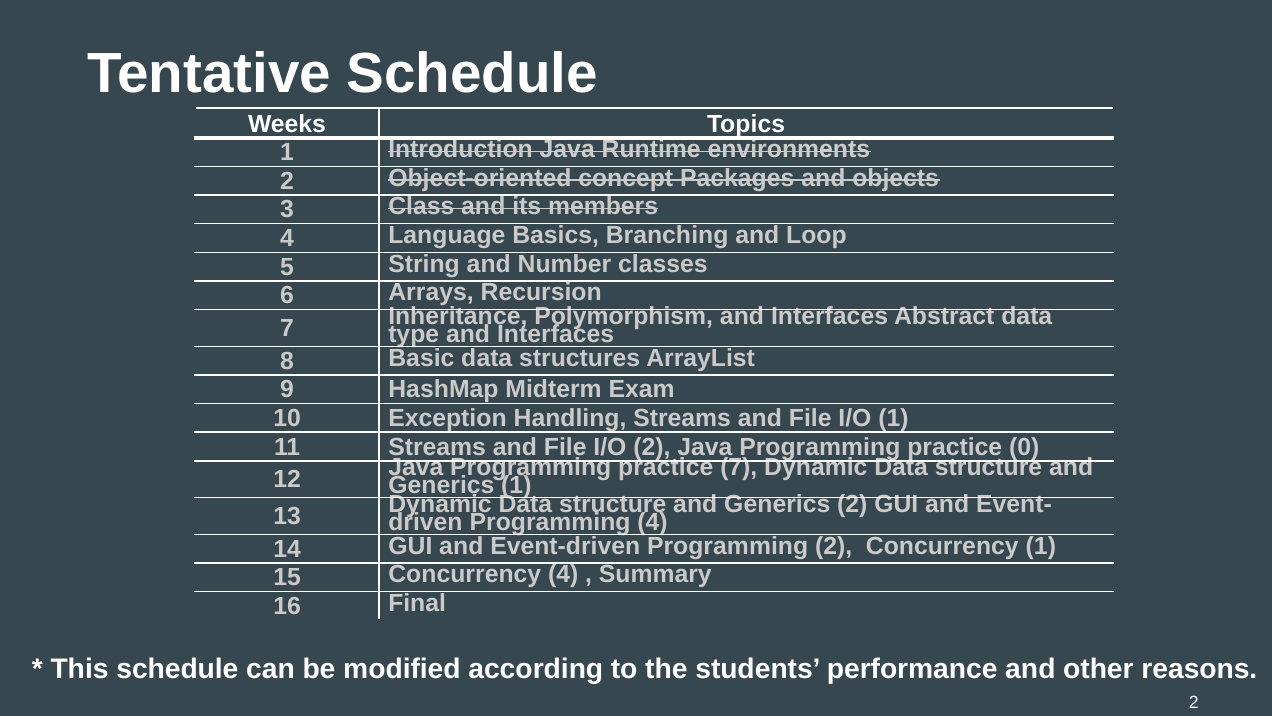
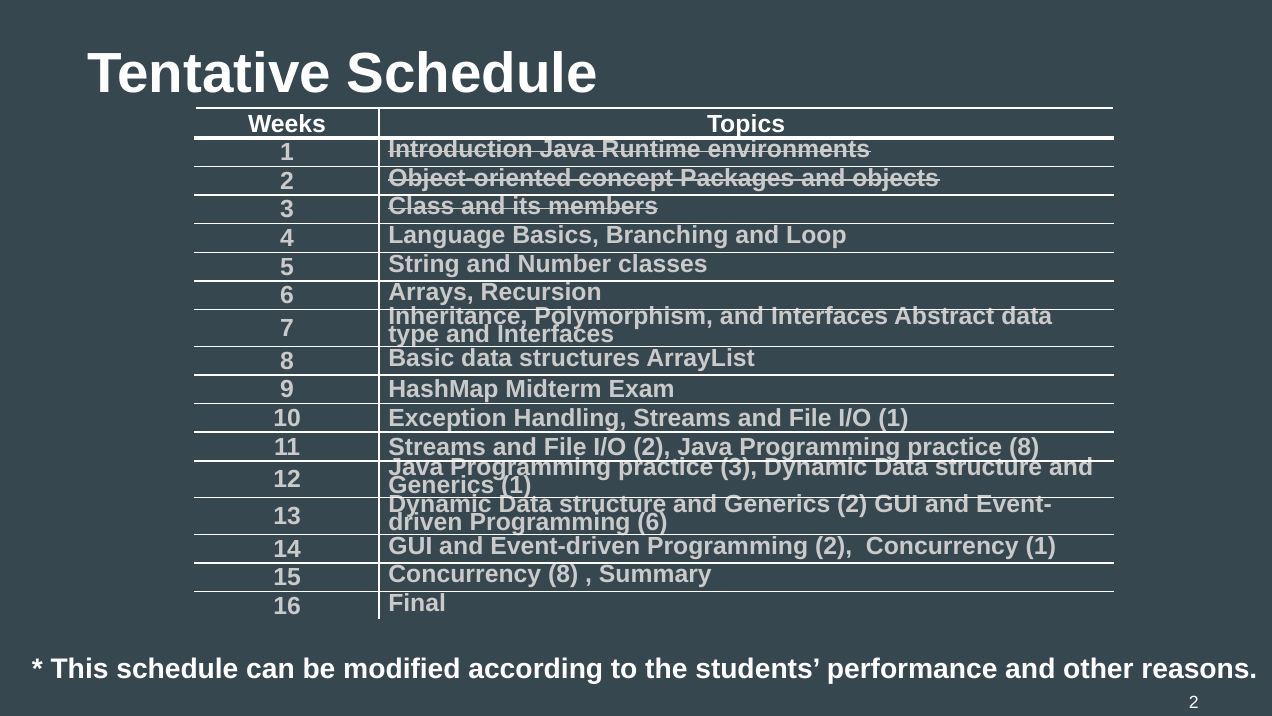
practice 0: 0 -> 8 (1024, 447)
practice 7: 7 -> 3 (739, 467)
Programming 4: 4 -> 6 (653, 522)
Concurrency 4: 4 -> 8 (563, 574)
